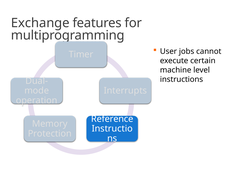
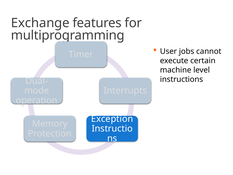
Reference: Reference -> Exception (112, 119)
